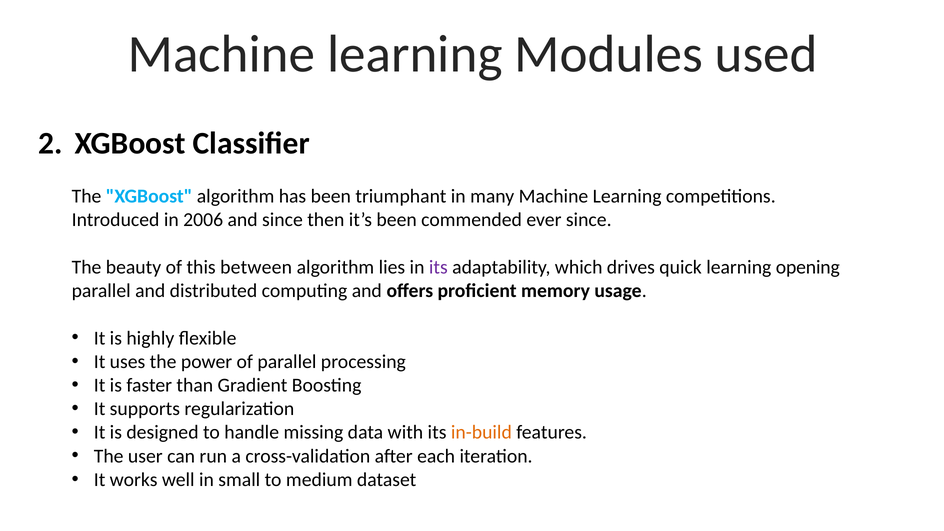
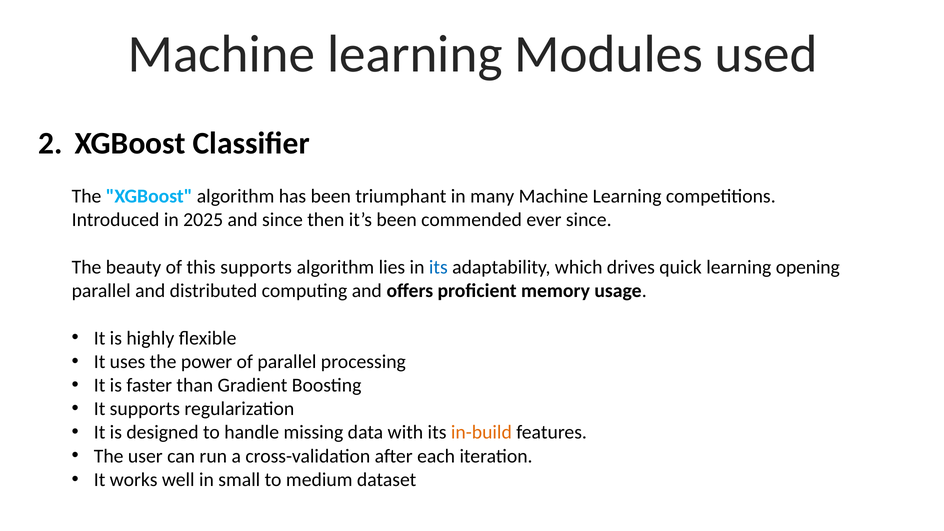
2006: 2006 -> 2025 (203, 220)
this between: between -> supports (256, 267)
its colour: purple -> blue (438, 267)
